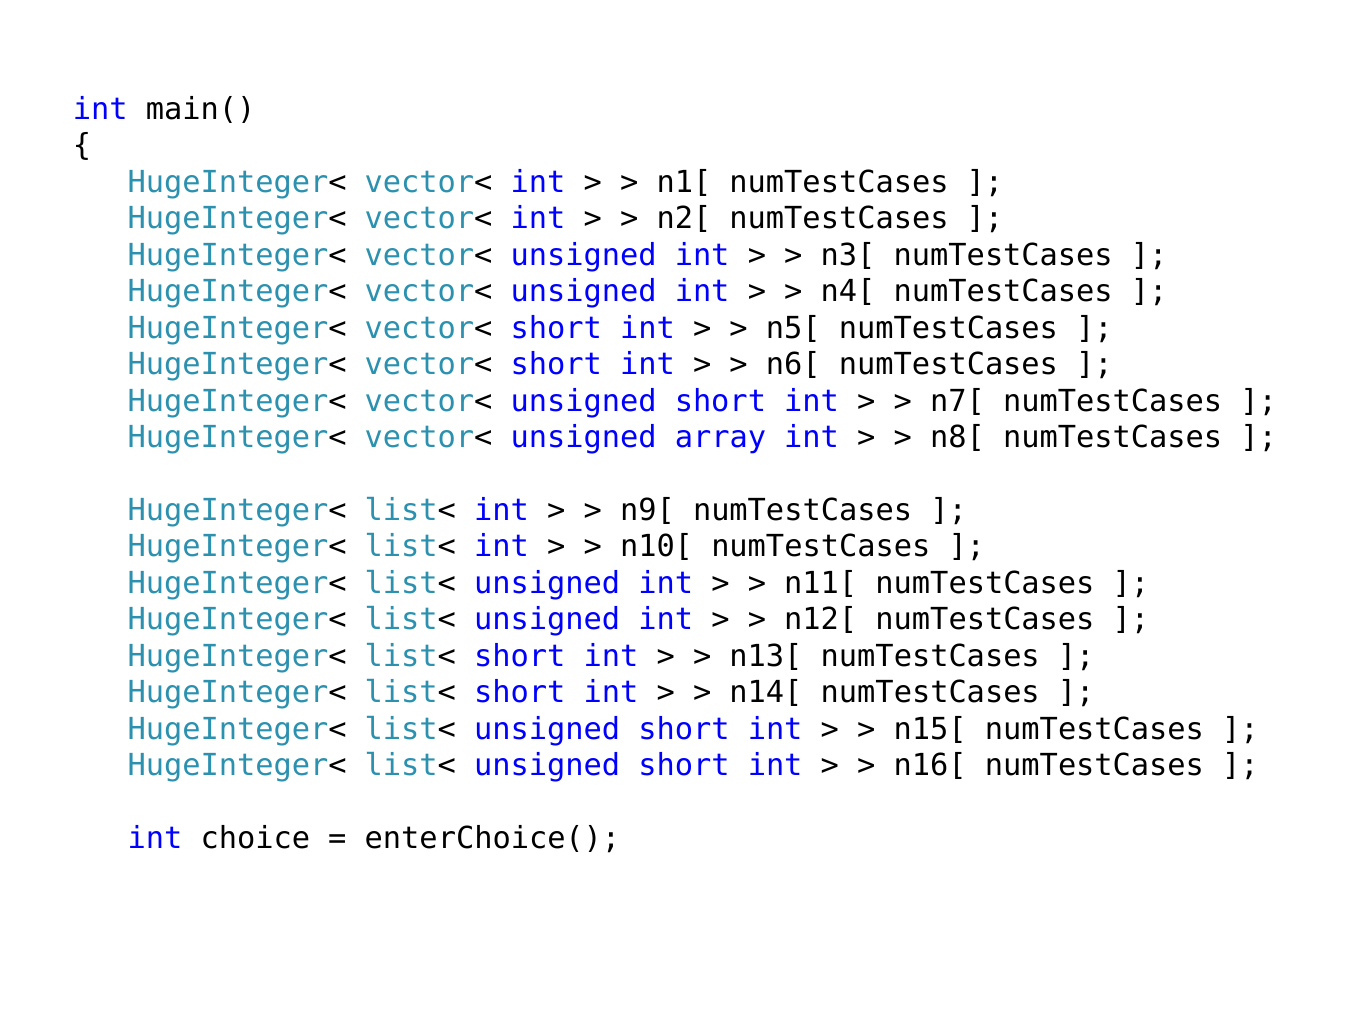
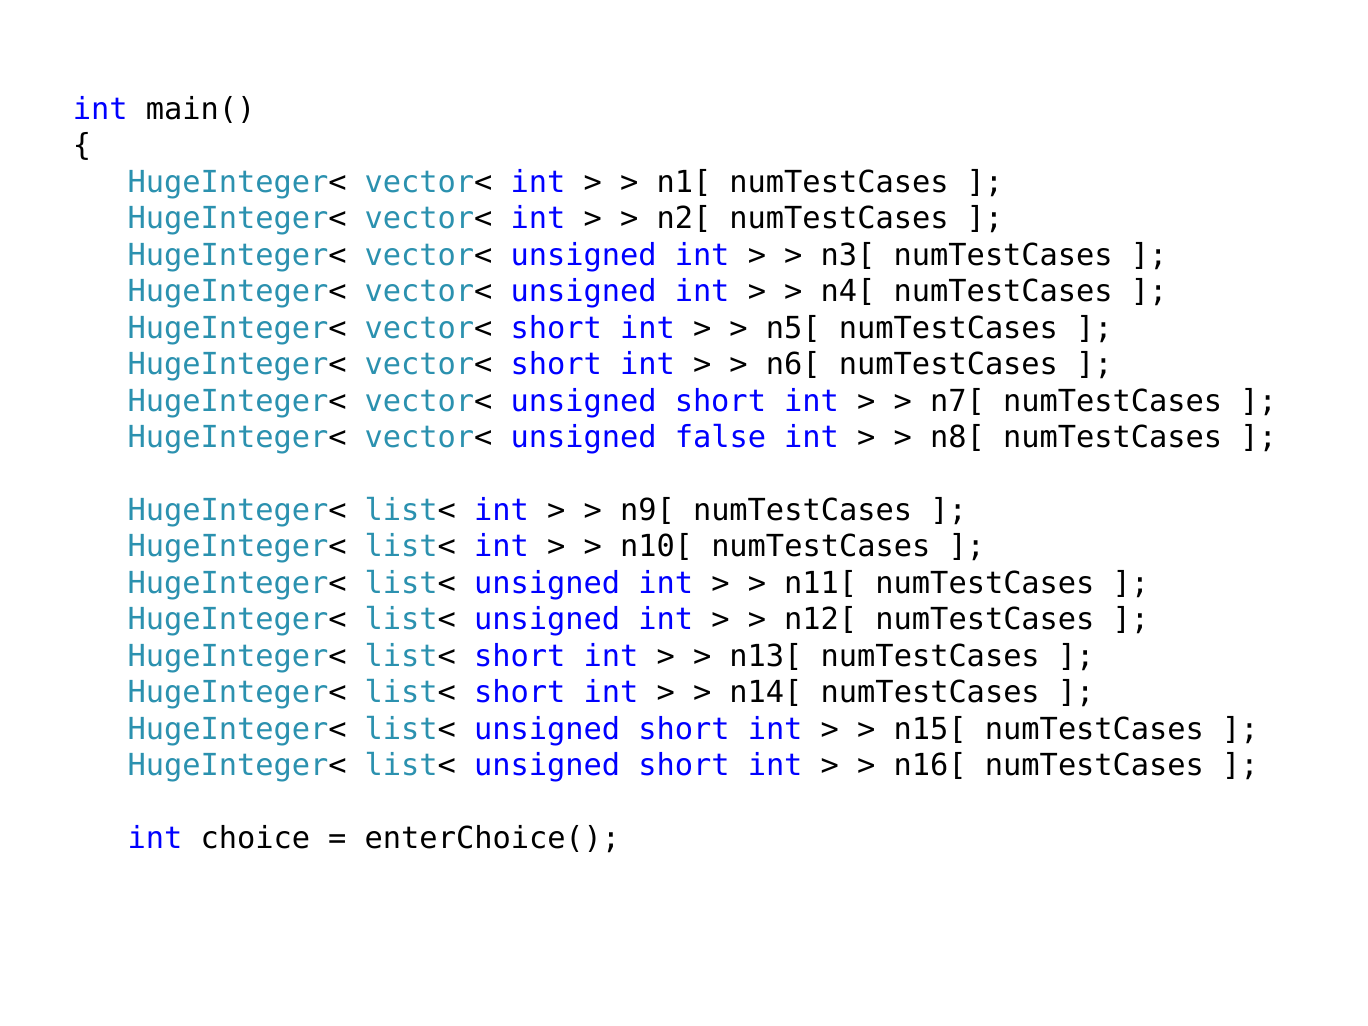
array: array -> false (720, 437)
